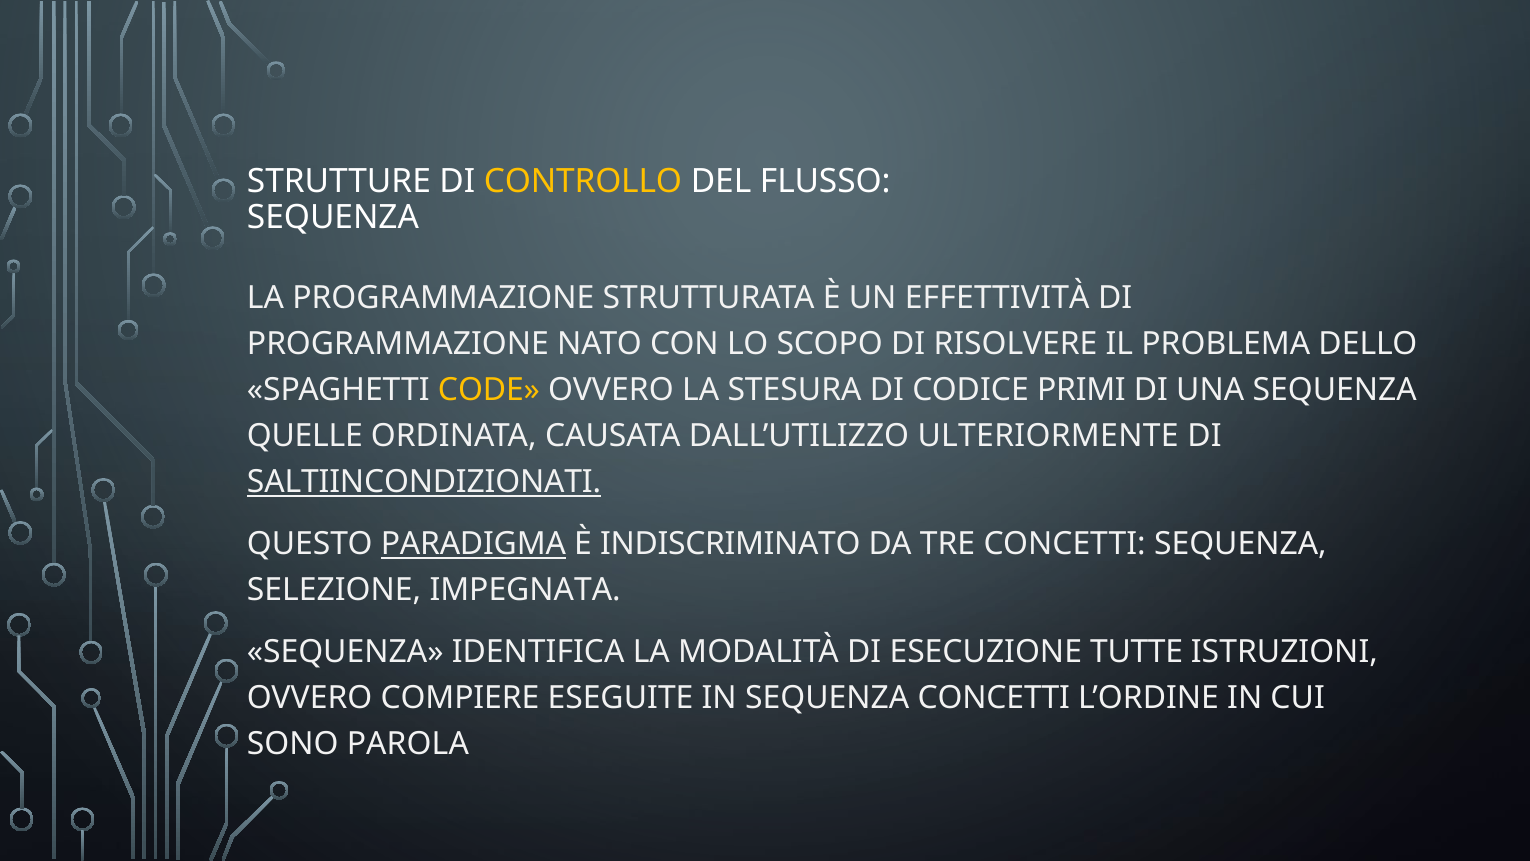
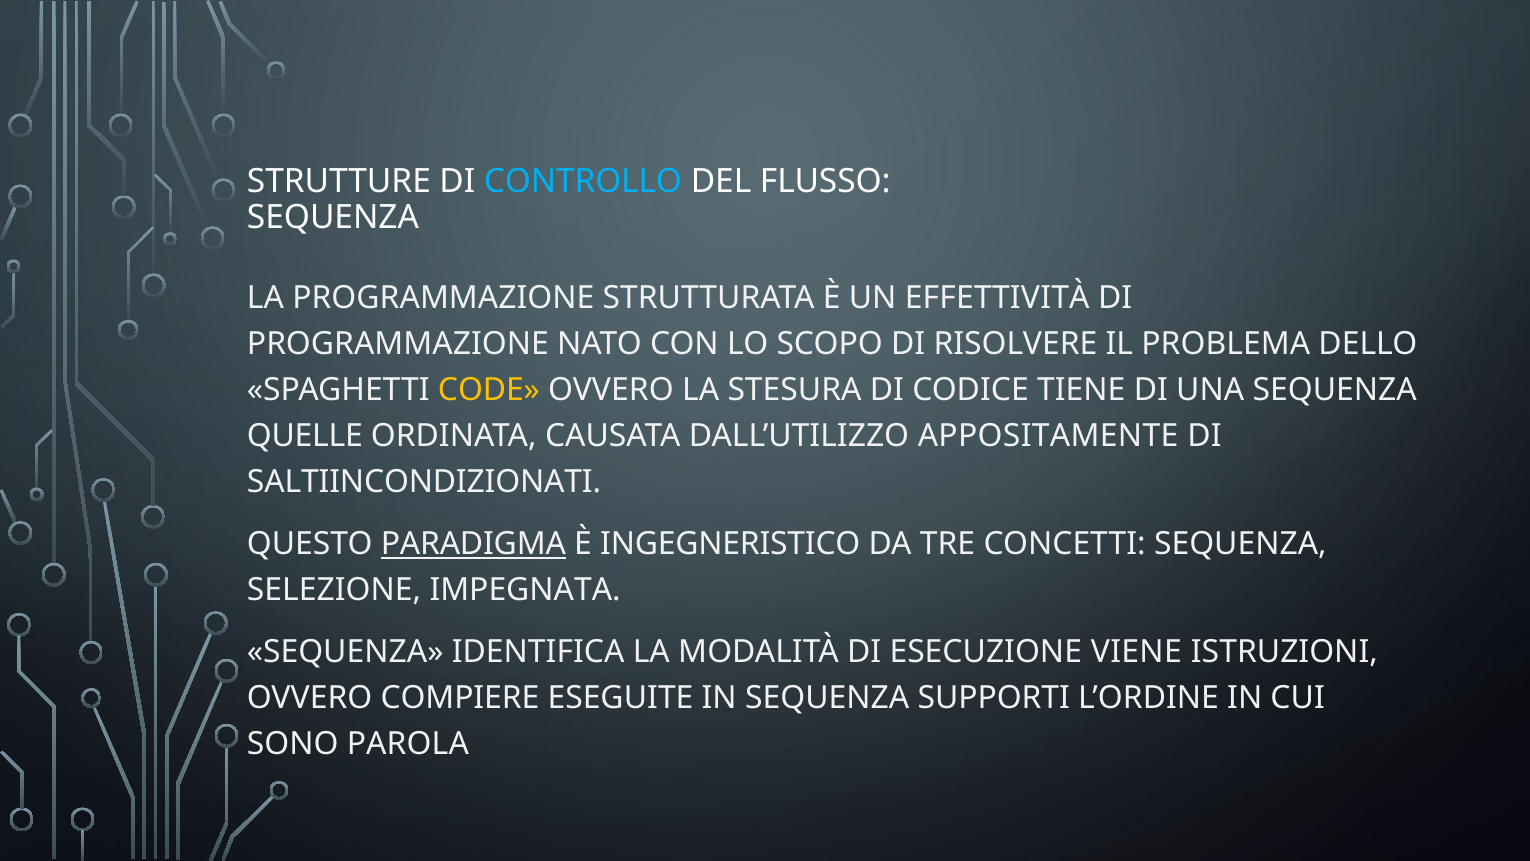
CONTROLLO colour: yellow -> light blue (583, 181)
PRIMI: PRIMI -> TIENE (1081, 390)
ULTERIORMENTE: ULTERIORMENTE -> APPOSITAMENTE (1048, 436)
SALTIINCONDIZIONATI underline: present -> none (424, 482)
INDISCRIMINATO: INDISCRIMINATO -> INGEGNERISTICO (730, 544)
TUTTE: TUTTE -> VIENE (1136, 651)
SEQUENZA CONCETTI: CONCETTI -> SUPPORTI (994, 697)
